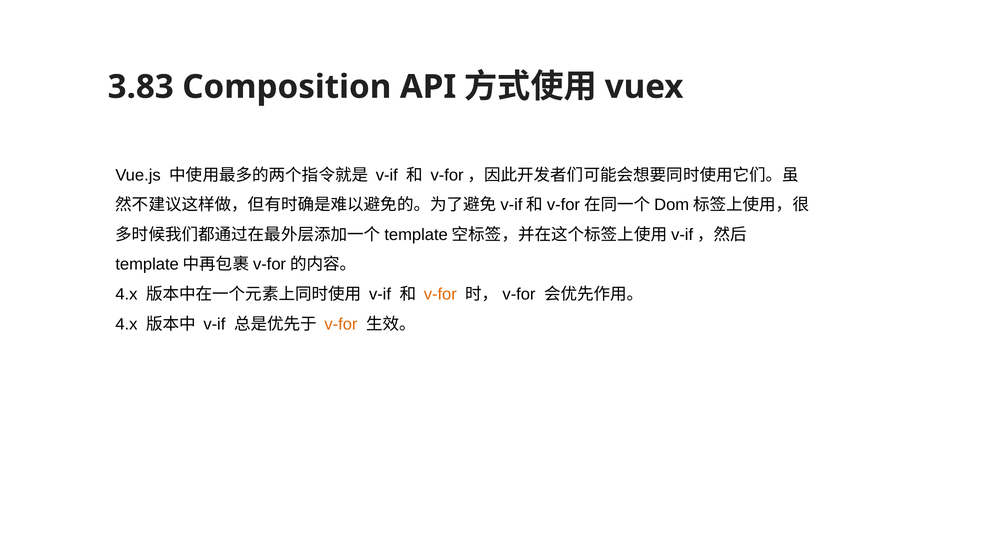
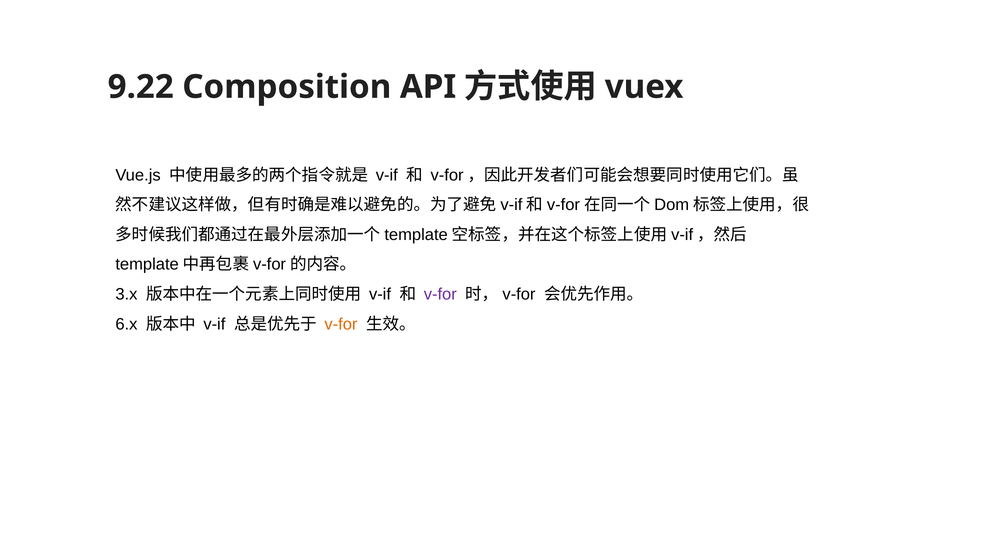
3.83: 3.83 -> 9.22 (141, 87)
4.x: 4.x -> 3.x (126, 294)
v-for colour: orange -> purple (440, 294)
4.x: 4.x -> 6.x (126, 324)
